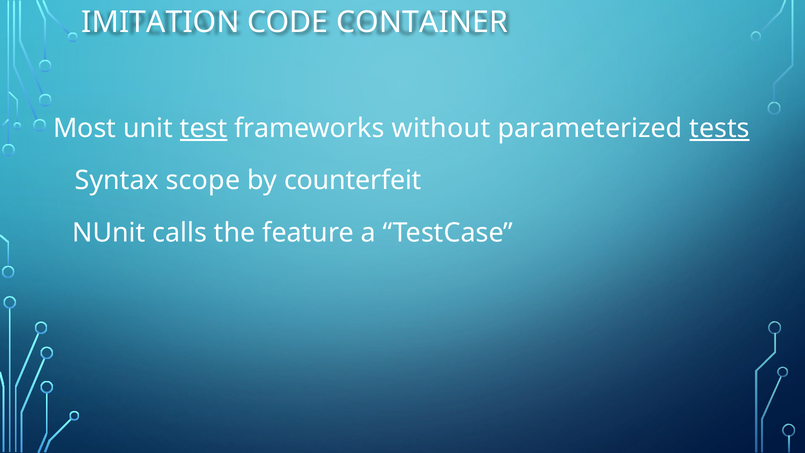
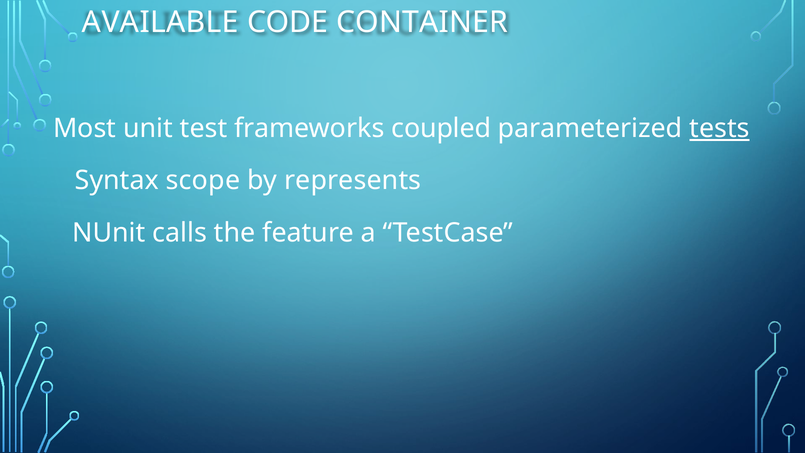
IMITATION: IMITATION -> AVAILABLE (160, 22)
test underline: present -> none (204, 128)
without: without -> coupled (441, 128)
counterfeit: counterfeit -> represents (353, 181)
